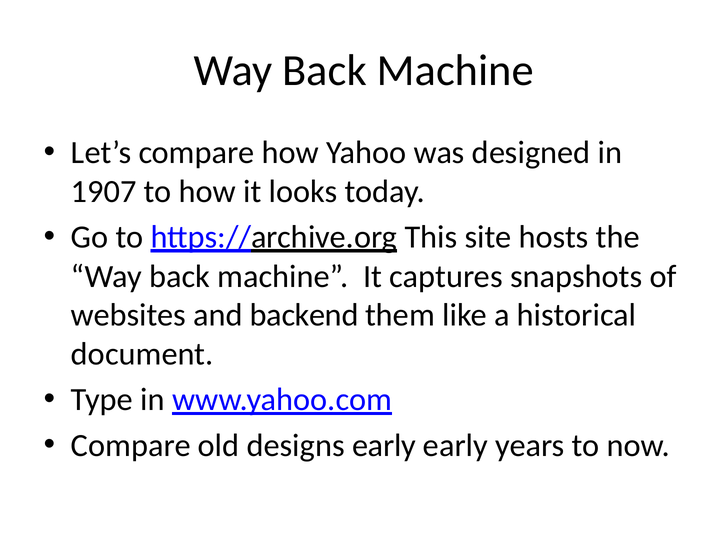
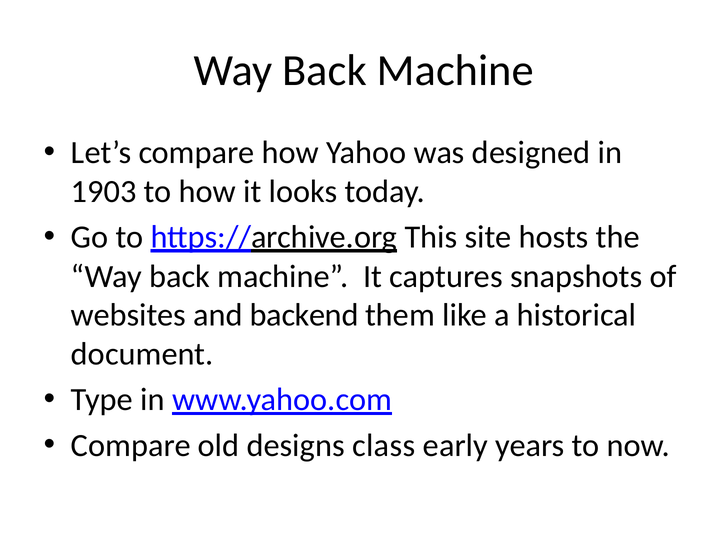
1907: 1907 -> 1903 (104, 192)
designs early: early -> class (384, 445)
